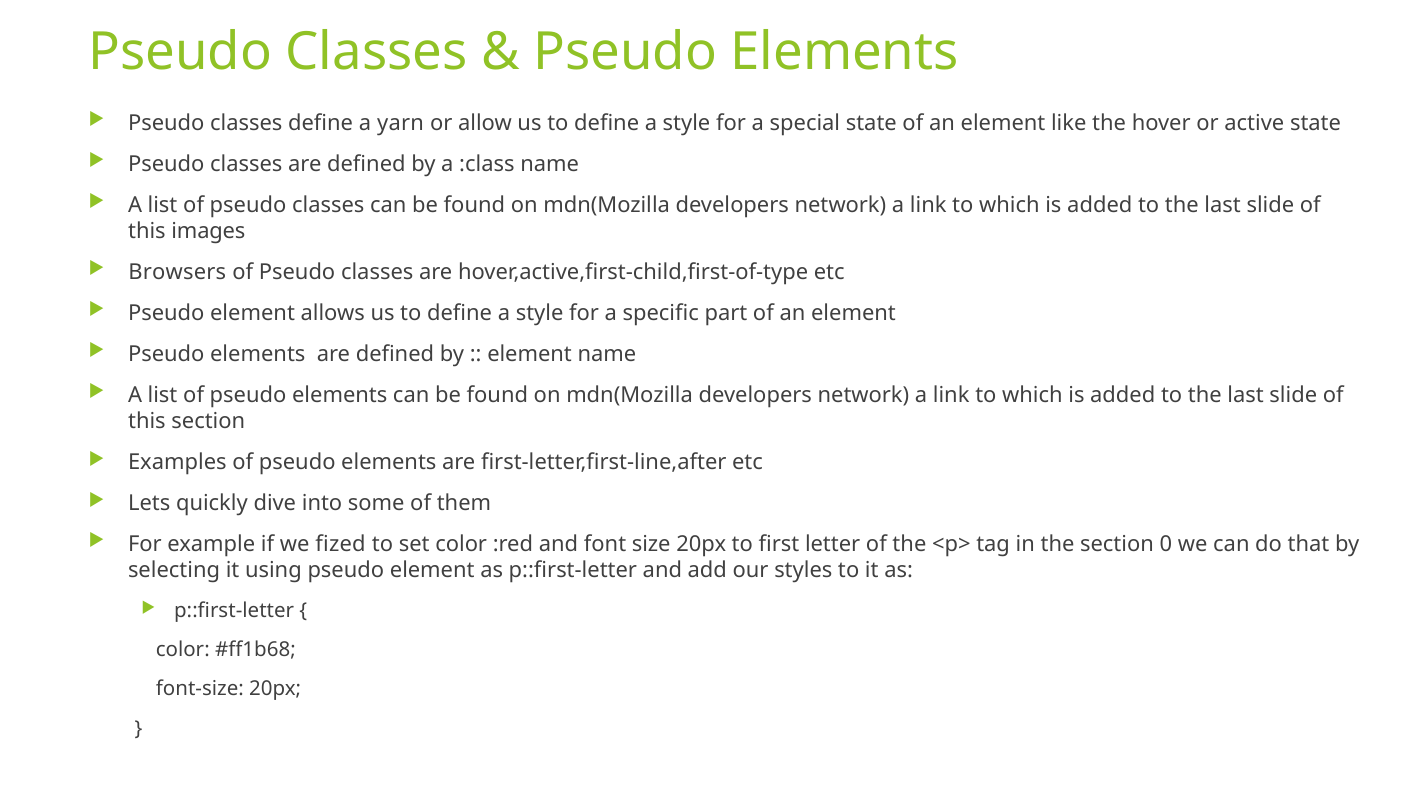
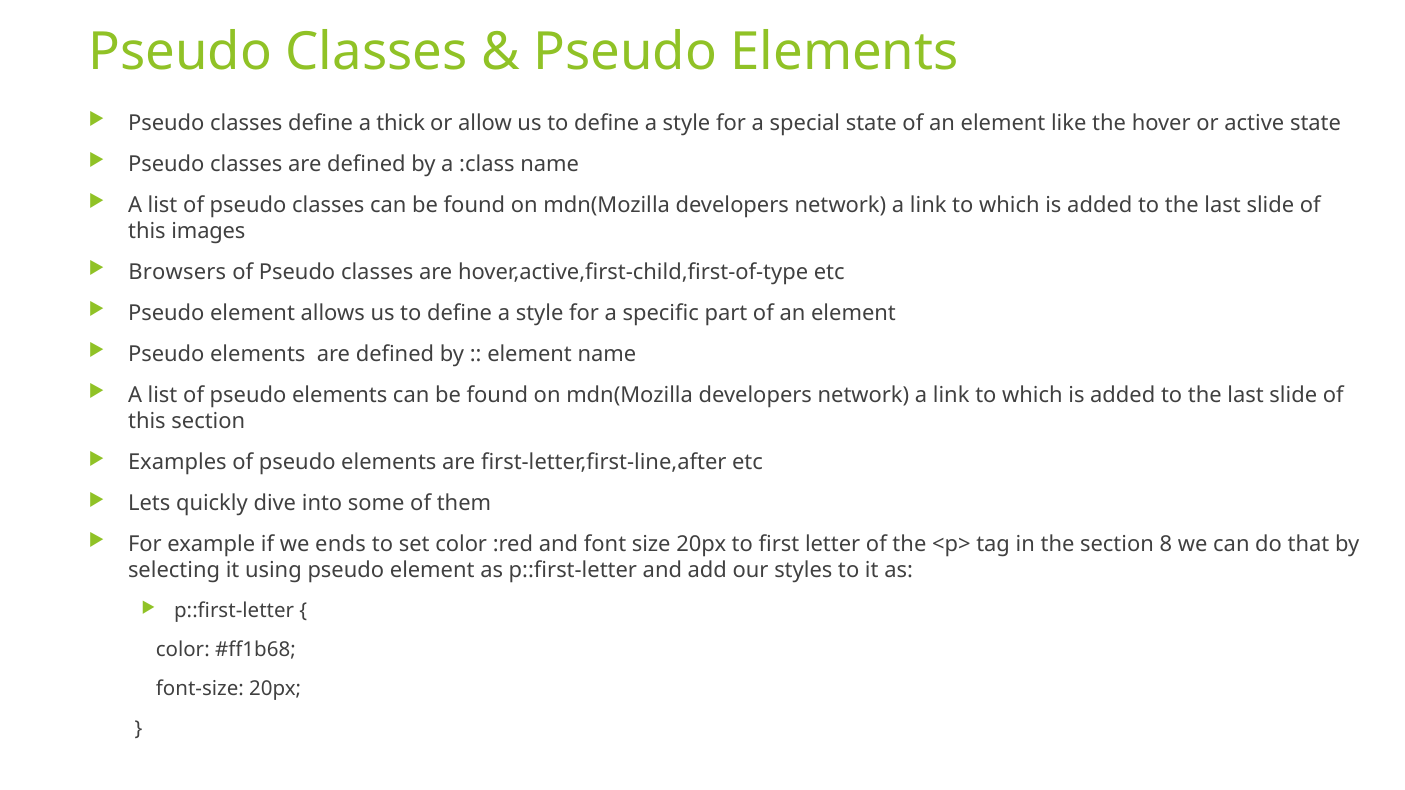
yarn: yarn -> thick (401, 123)
fized: fized -> ends (341, 545)
0: 0 -> 8 (1166, 545)
